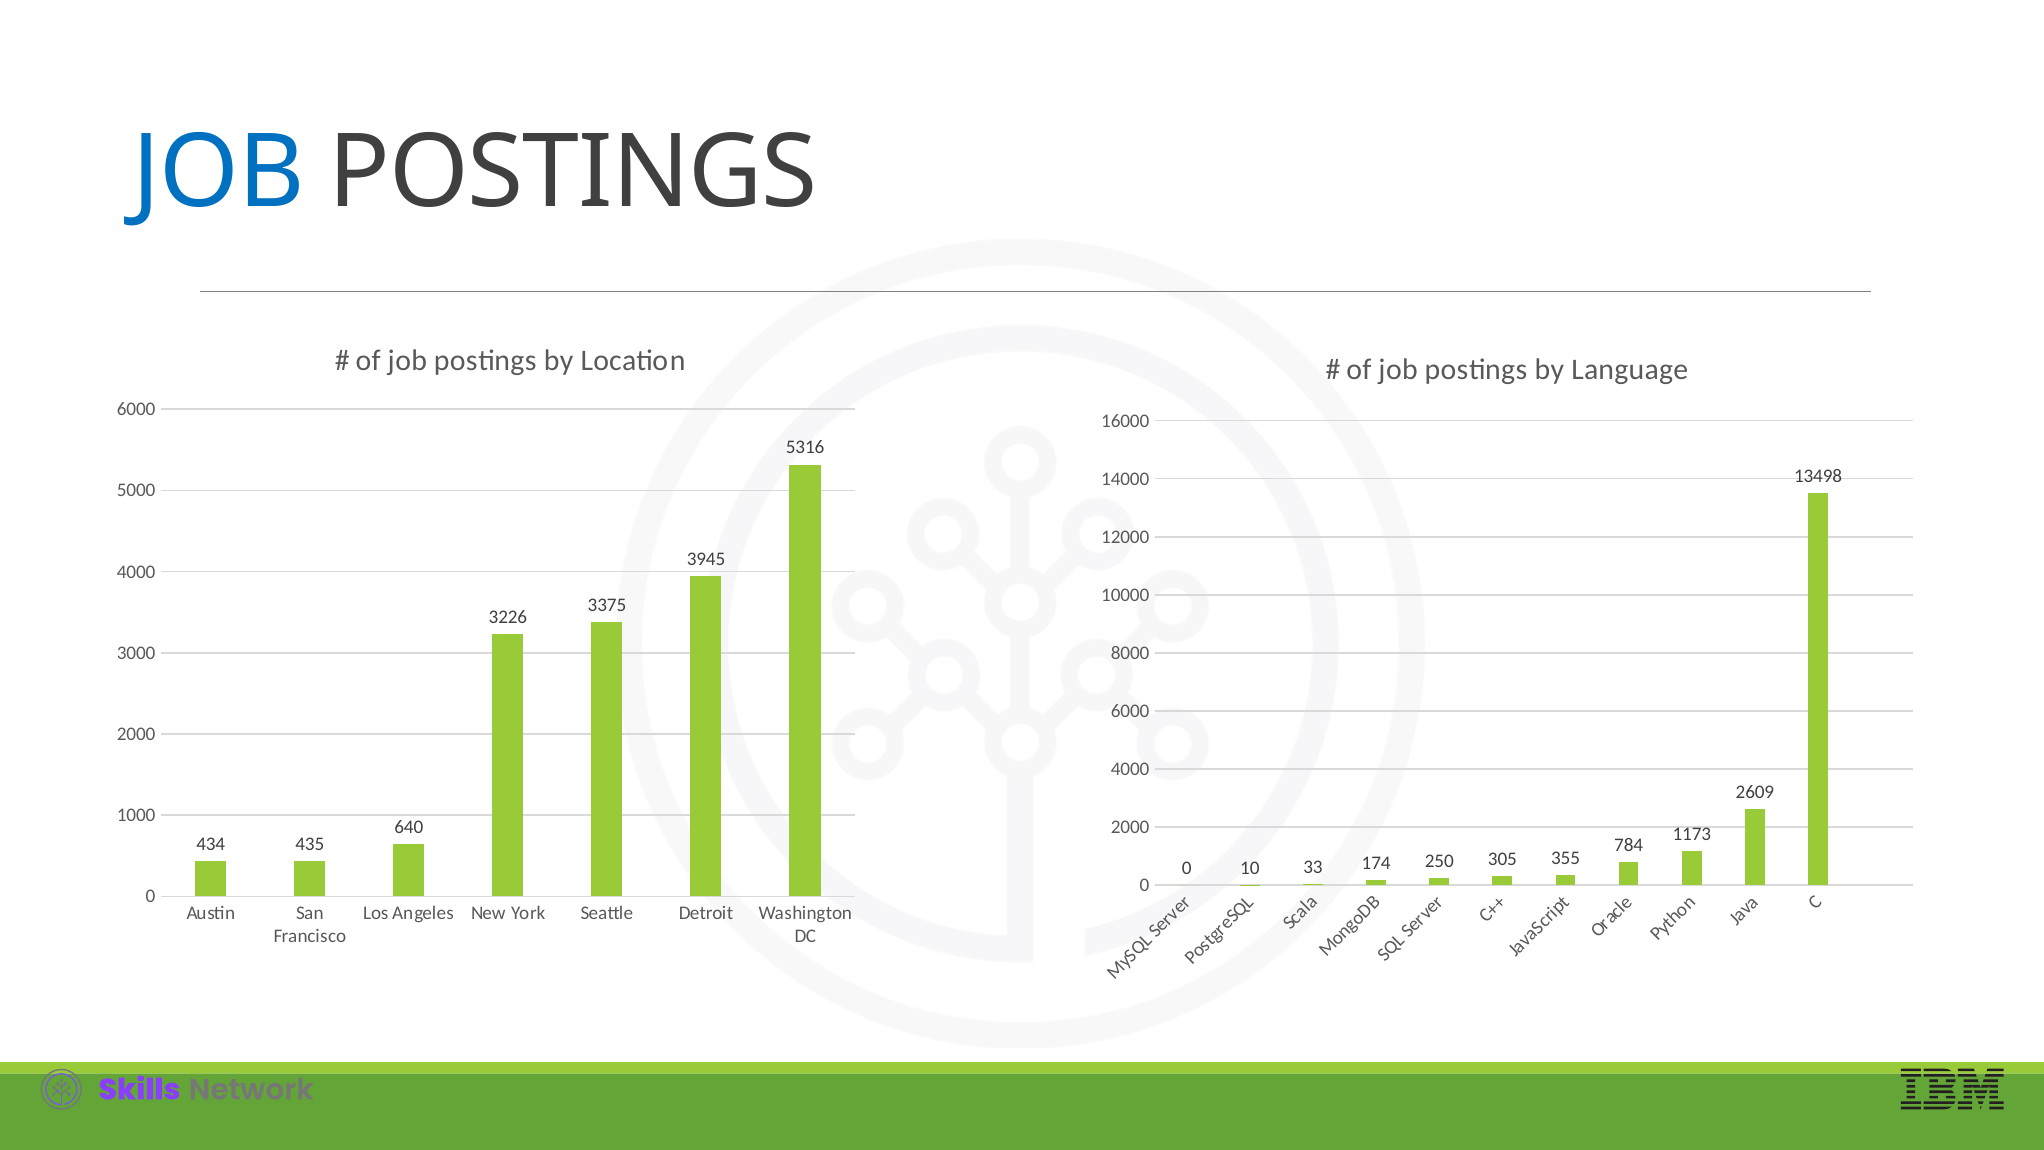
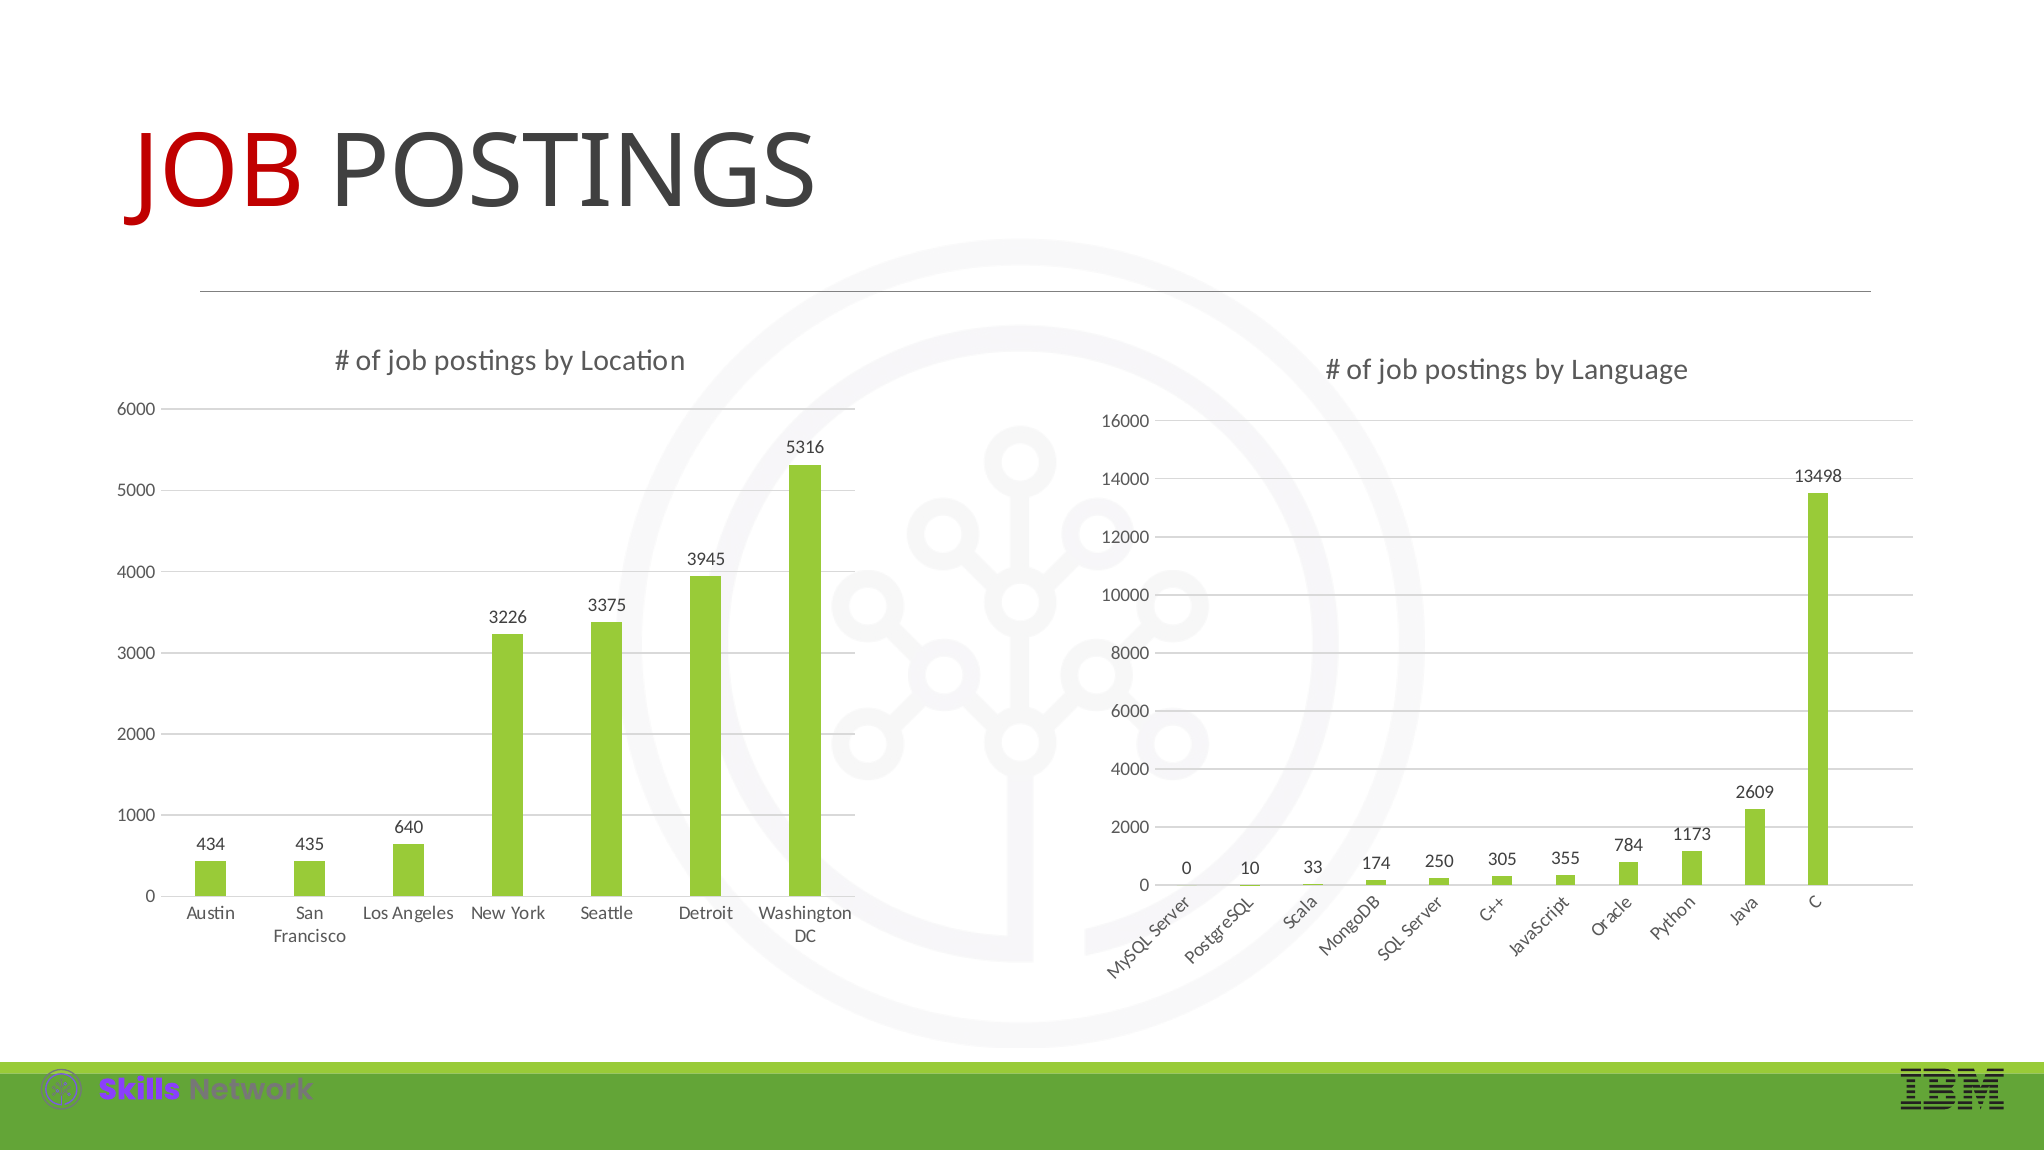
JOB colour: blue -> red (218, 173)
